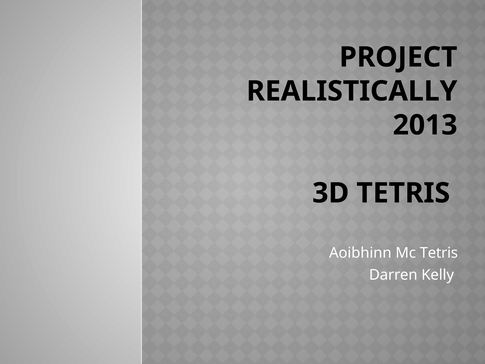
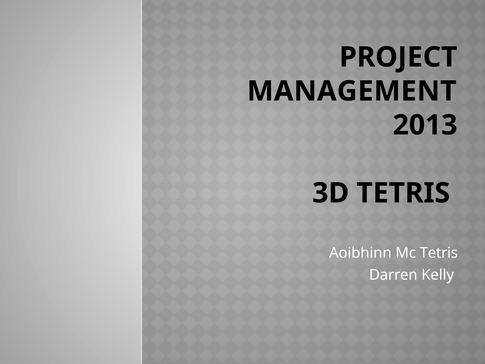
REALISTICALLY: REALISTICALLY -> MANAGEMENT (352, 91)
